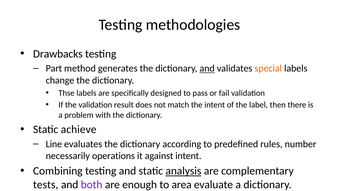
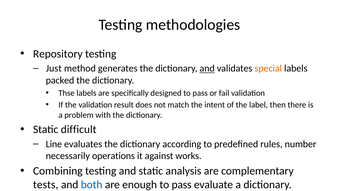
Drawbacks: Drawbacks -> Repository (58, 54)
Part: Part -> Just (54, 68)
change: change -> packed (60, 80)
achieve: achieve -> difficult (79, 129)
against intent: intent -> works (188, 156)
analysis underline: present -> none (183, 171)
both colour: purple -> blue (92, 184)
area: area -> pass (182, 184)
